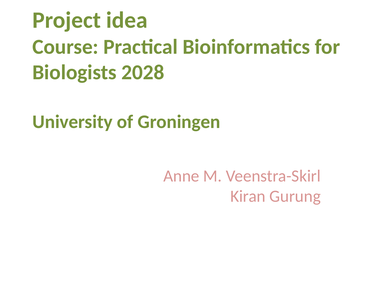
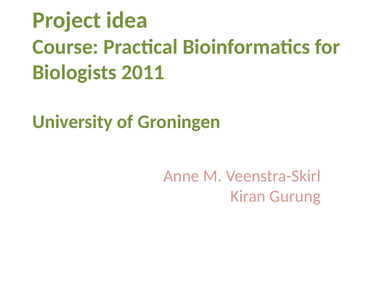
2028: 2028 -> 2011 (143, 72)
